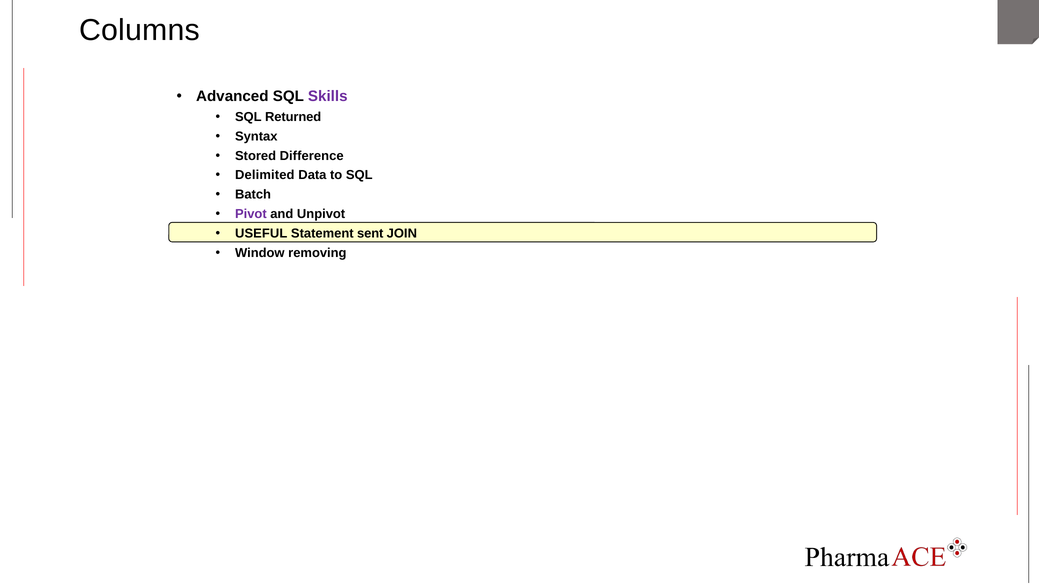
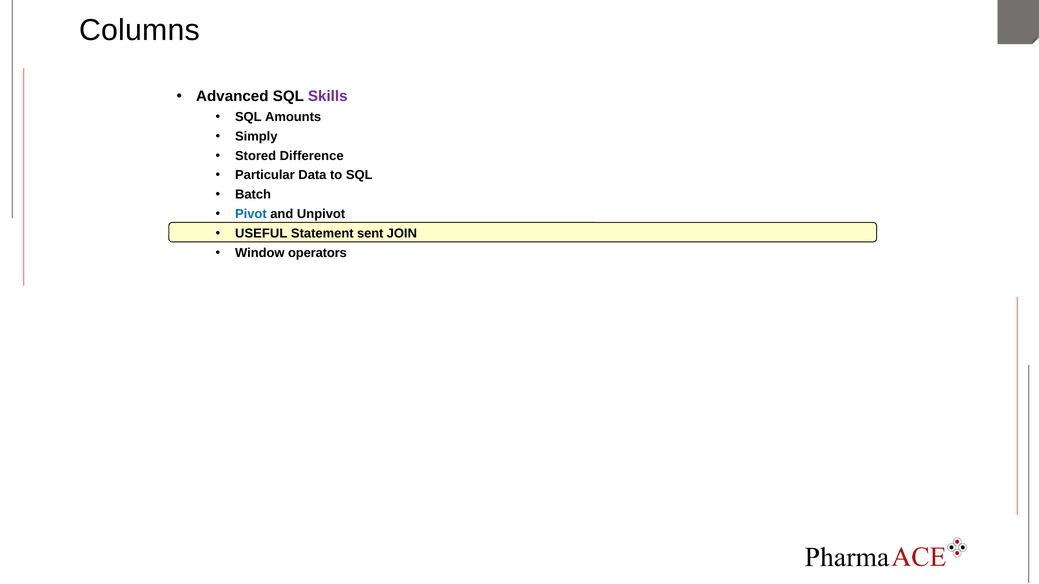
Returned: Returned -> Amounts (293, 117)
Syntax: Syntax -> Simply (256, 137)
Delimited: Delimited -> Particular (265, 175)
Pivot colour: purple -> blue (251, 214)
removing: removing -> operators (317, 253)
